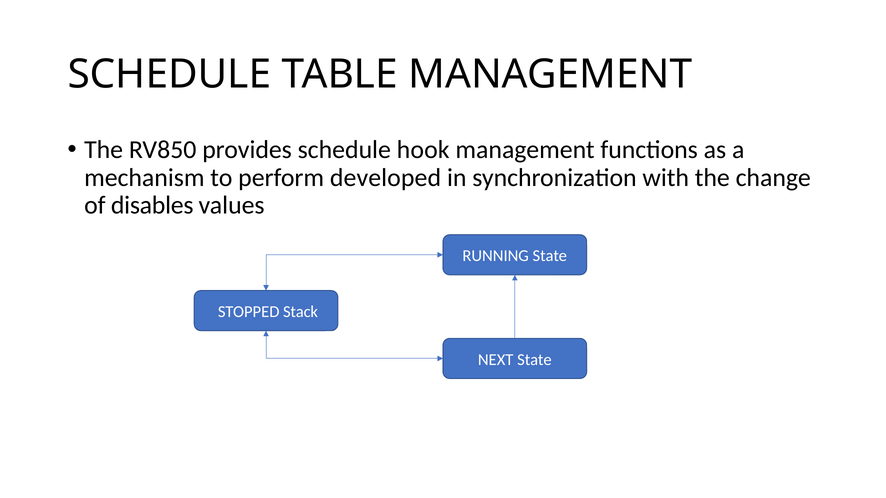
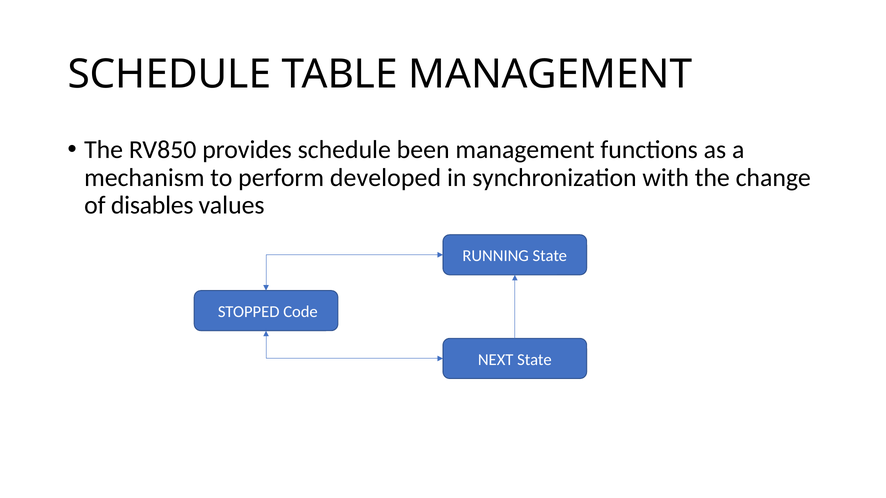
hook: hook -> been (423, 150)
Stack: Stack -> Code (300, 312)
